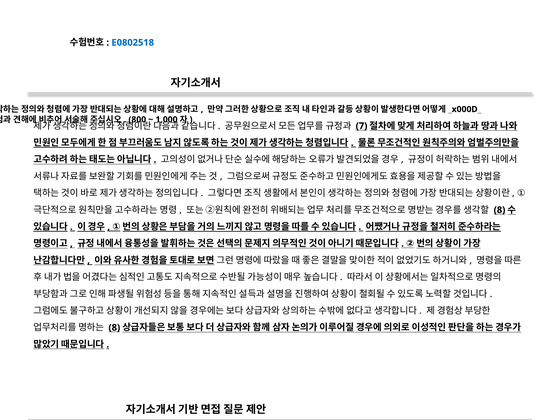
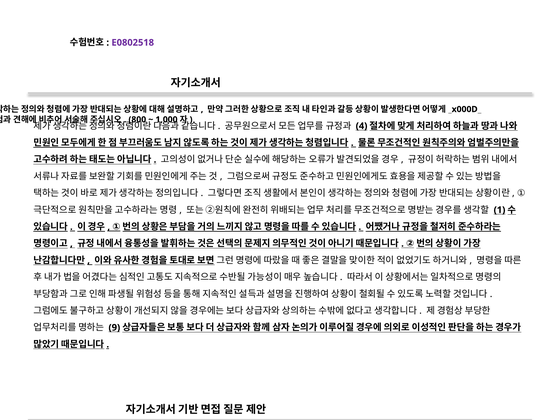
E0802518 colour: blue -> purple (133, 43)
7: 7 -> 4 (362, 126)
8: 8 -> 1 (500, 210)
8: 8 -> 9 (114, 328)
